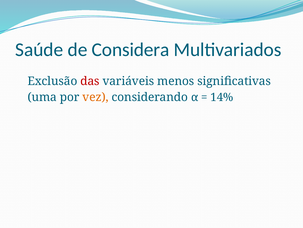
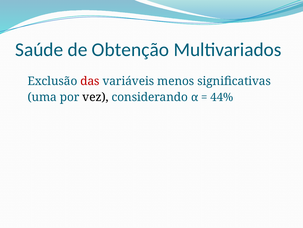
Considera: Considera -> Obtenção (130, 50)
vez colour: orange -> black (96, 97)
14%: 14% -> 44% (222, 97)
